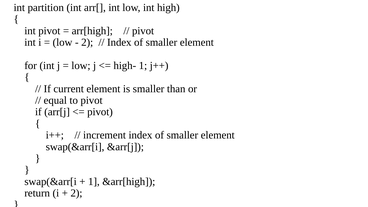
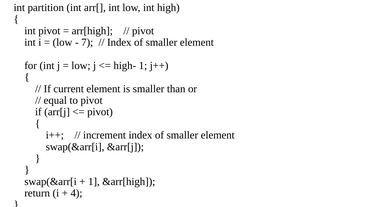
2: 2 -> 7 (87, 42)
2: 2 -> 4 (76, 193)
